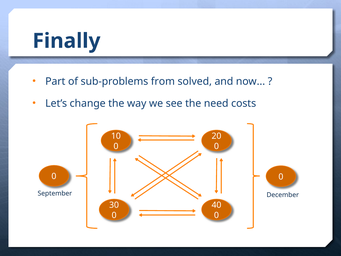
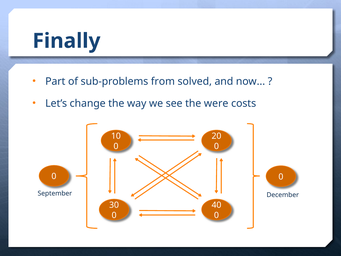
need: need -> were (216, 103)
